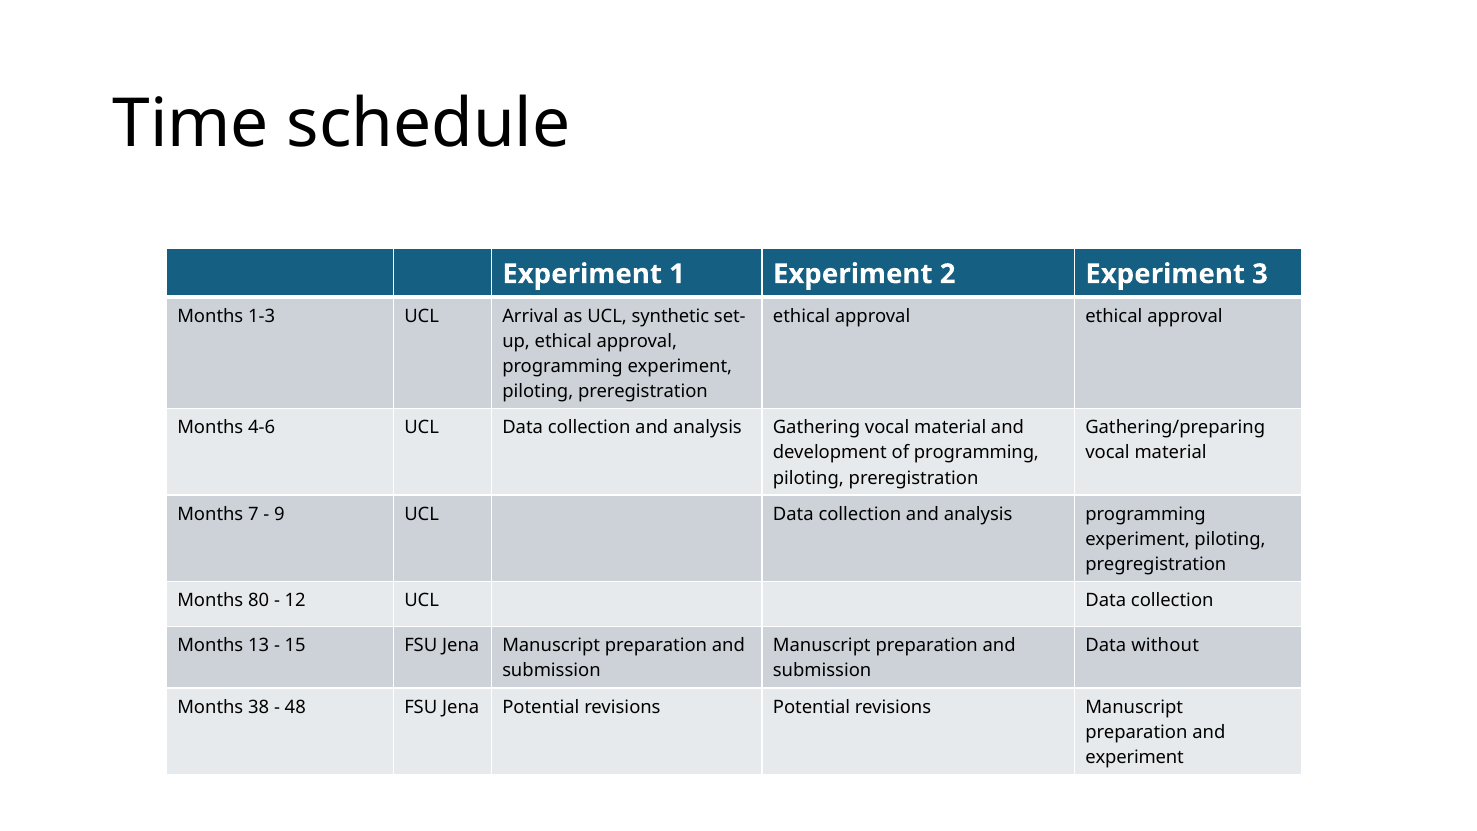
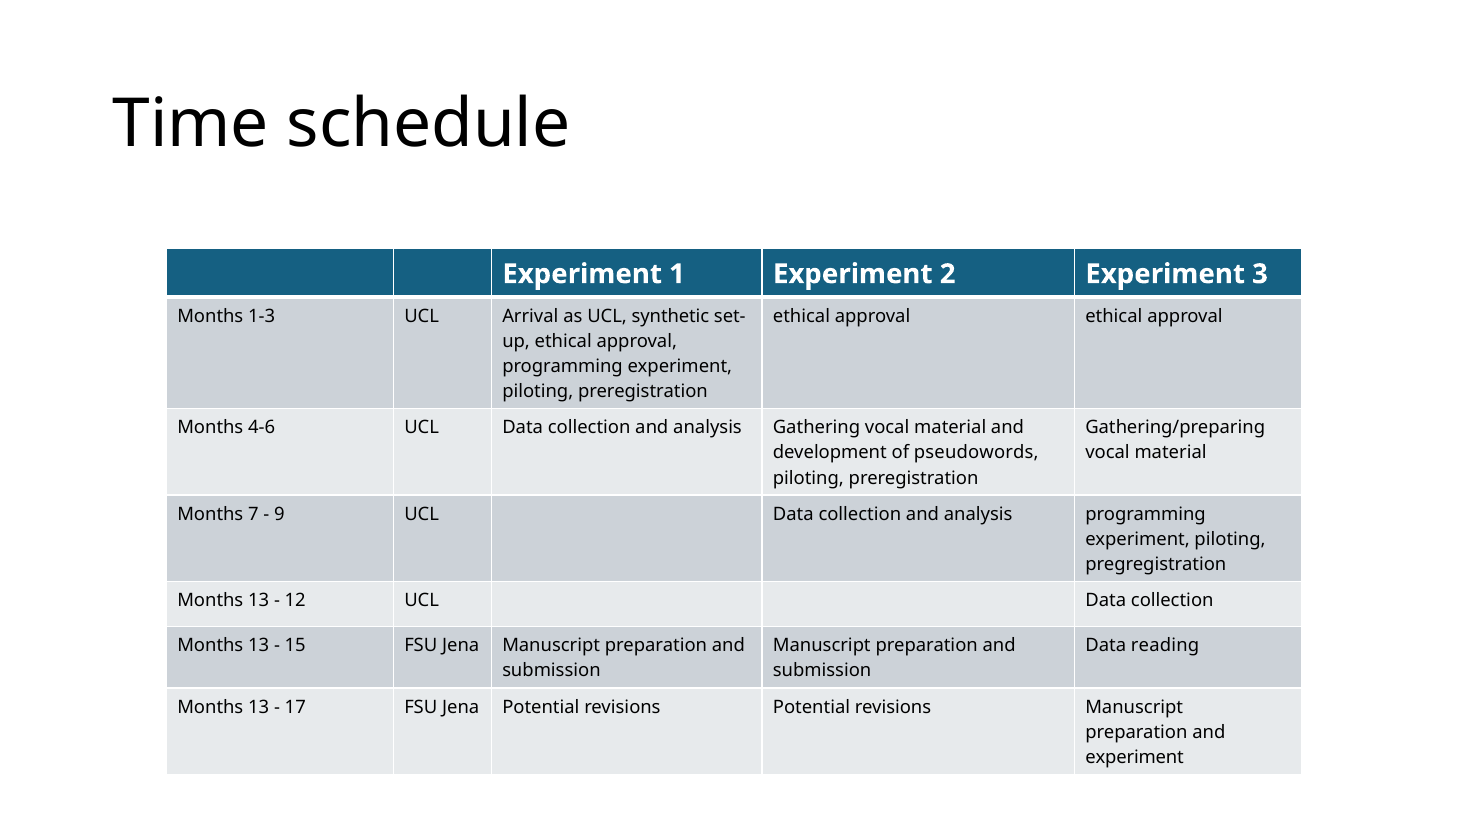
of programming: programming -> pseudowords (976, 453)
80: 80 -> 13 (259, 601)
without: without -> reading (1165, 646)
38: 38 -> 13 (259, 707)
48: 48 -> 17 (295, 707)
